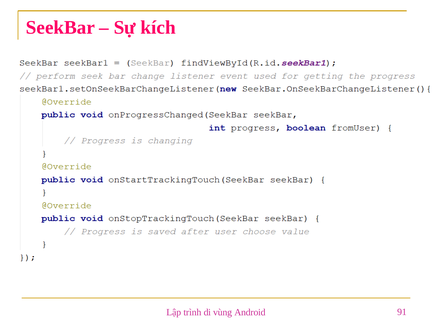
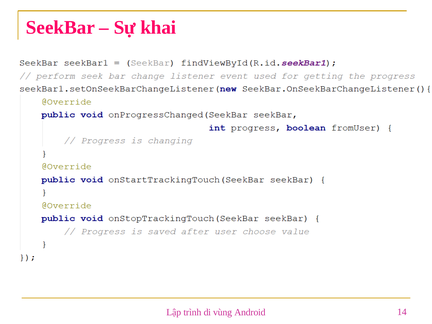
kích: kích -> khai (158, 28)
91: 91 -> 14 (402, 312)
